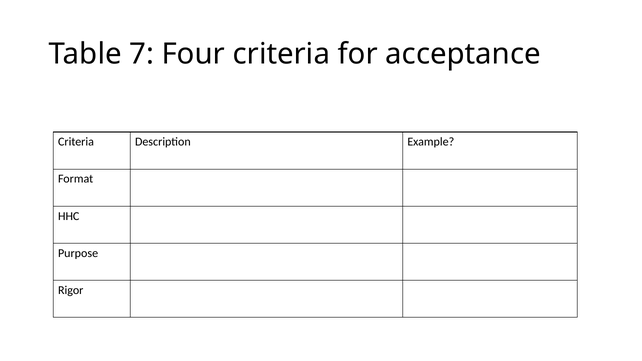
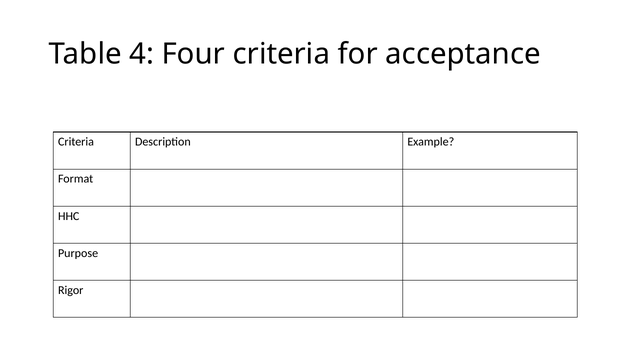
7: 7 -> 4 (142, 54)
